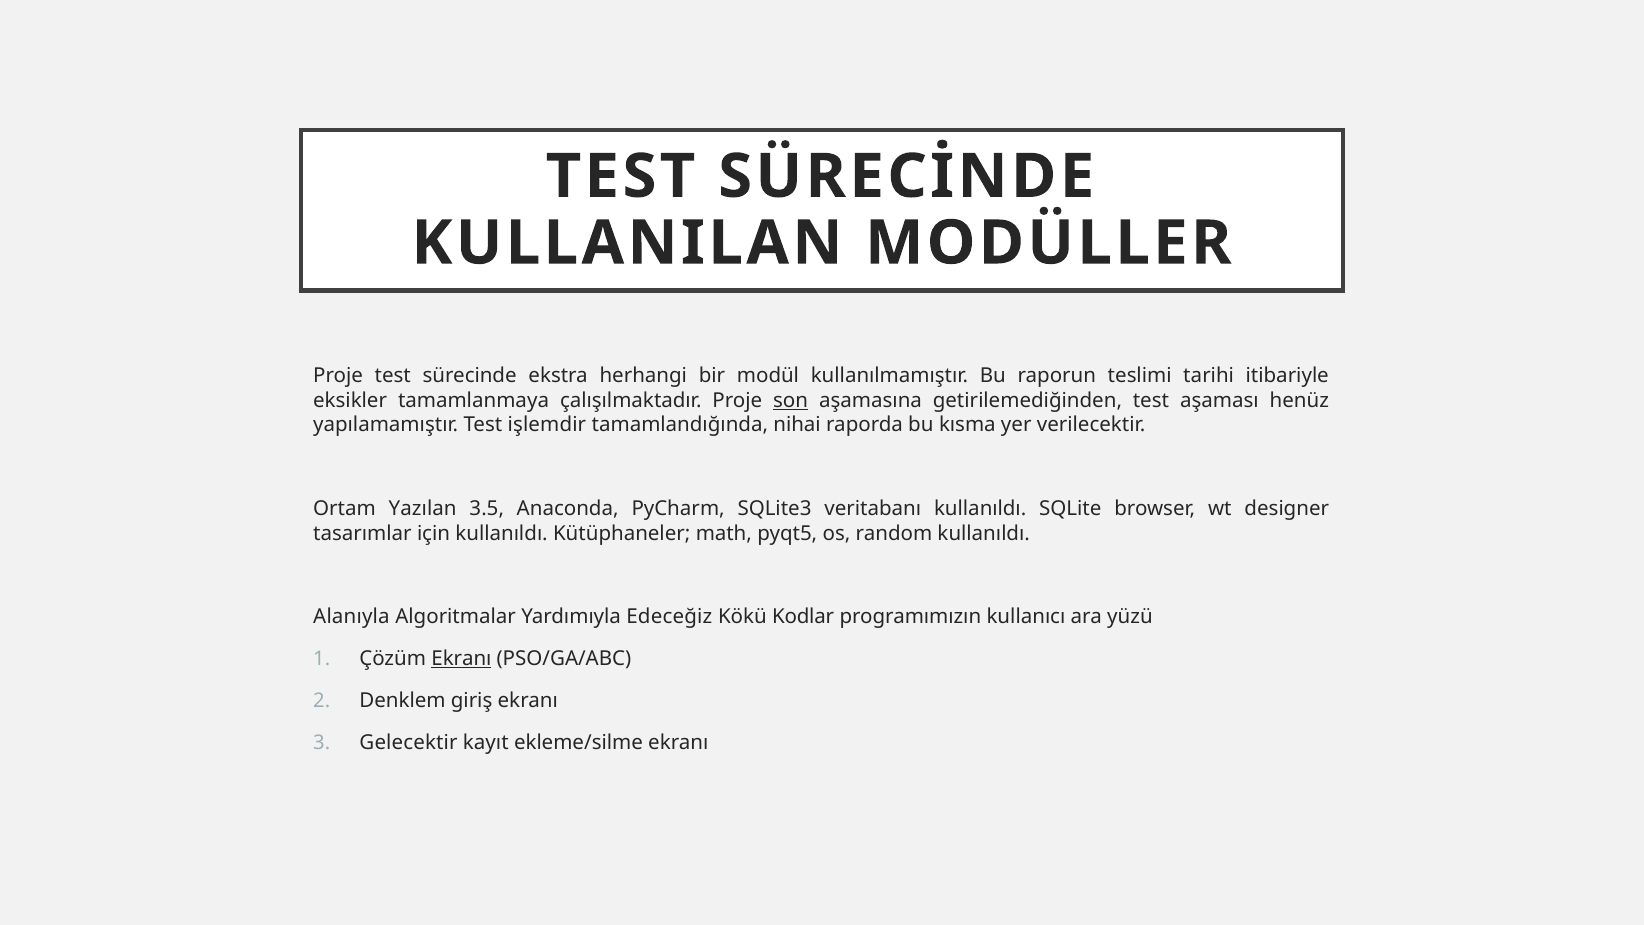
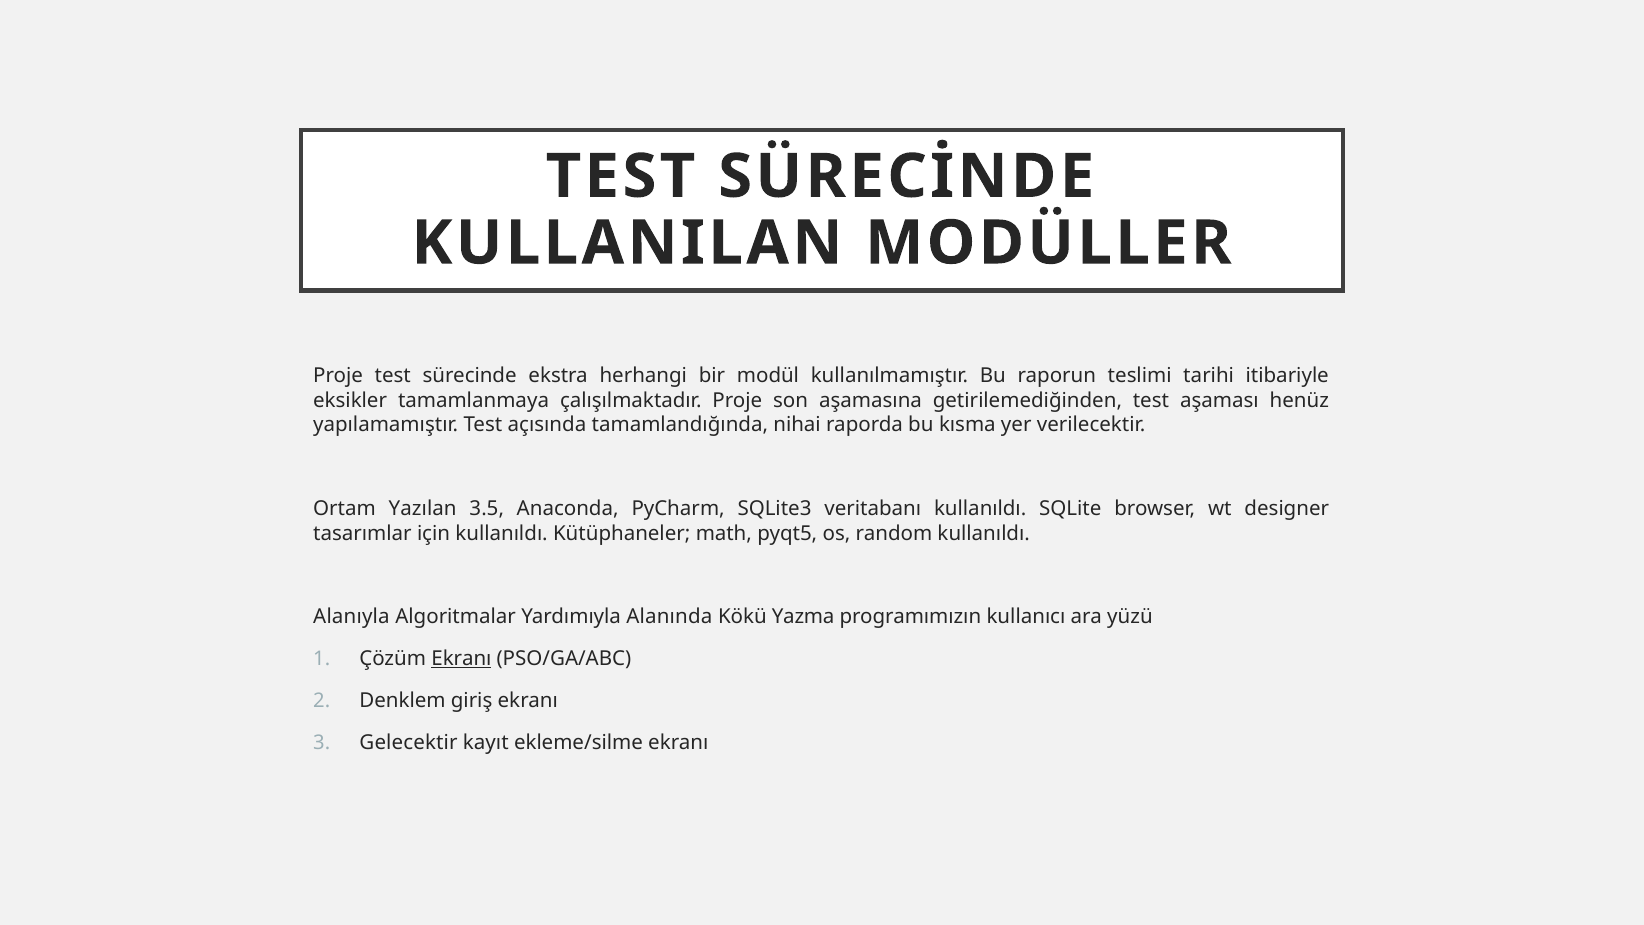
son underline: present -> none (791, 400)
işlemdir: işlemdir -> açısında (547, 425)
Edeceğiz: Edeceğiz -> Alanında (669, 617)
Kodlar: Kodlar -> Yazma (803, 617)
